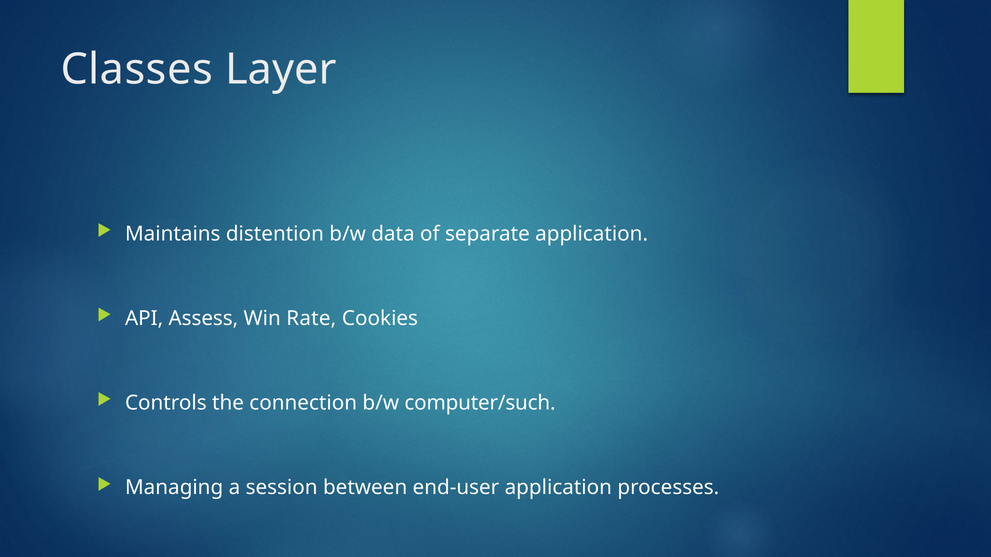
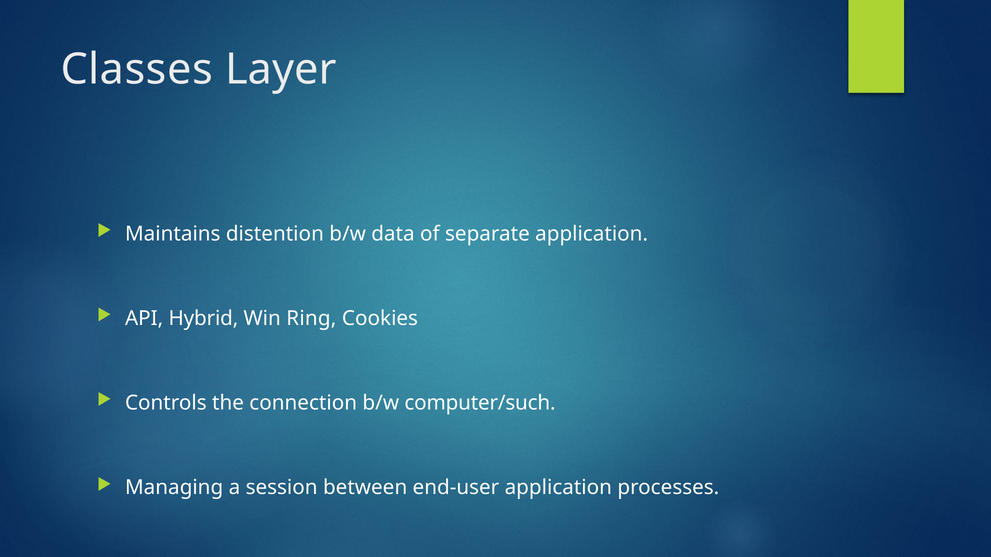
Assess: Assess -> Hybrid (203, 319)
Rate: Rate -> Ring (311, 319)
